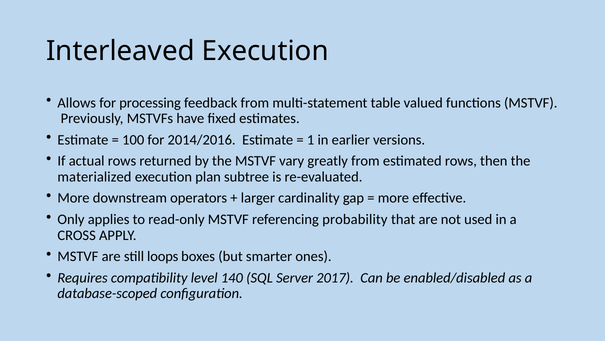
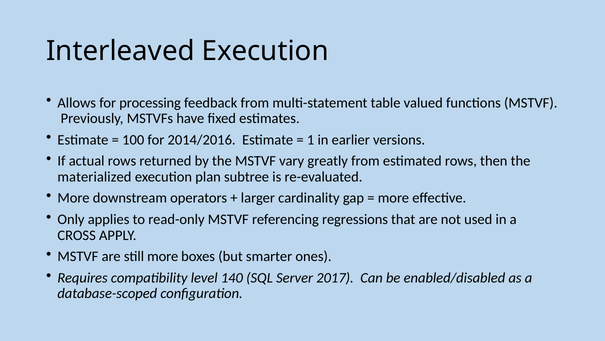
probability: probability -> regressions (355, 219)
still loops: loops -> more (163, 256)
